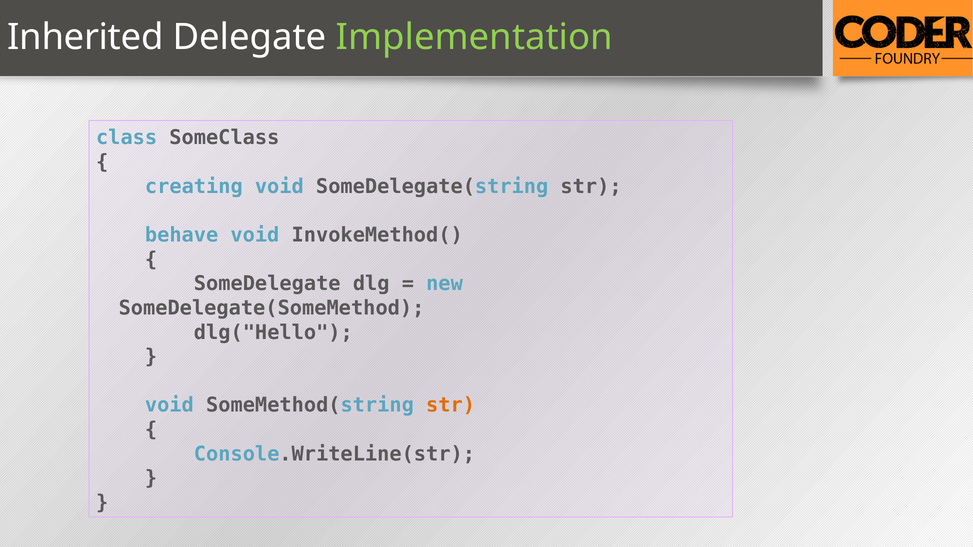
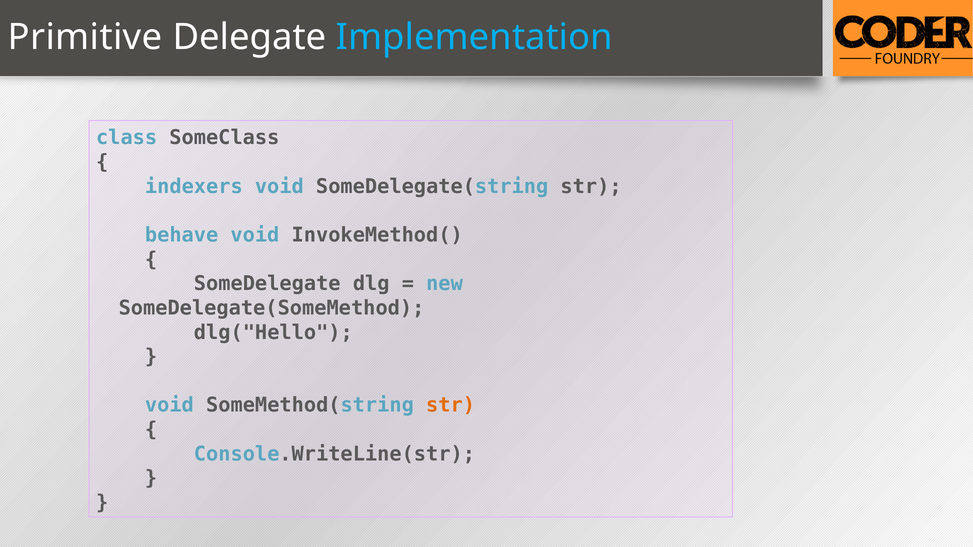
Inherited: Inherited -> Primitive (85, 37)
Implementation colour: light green -> light blue (474, 37)
creating: creating -> indexers (194, 187)
